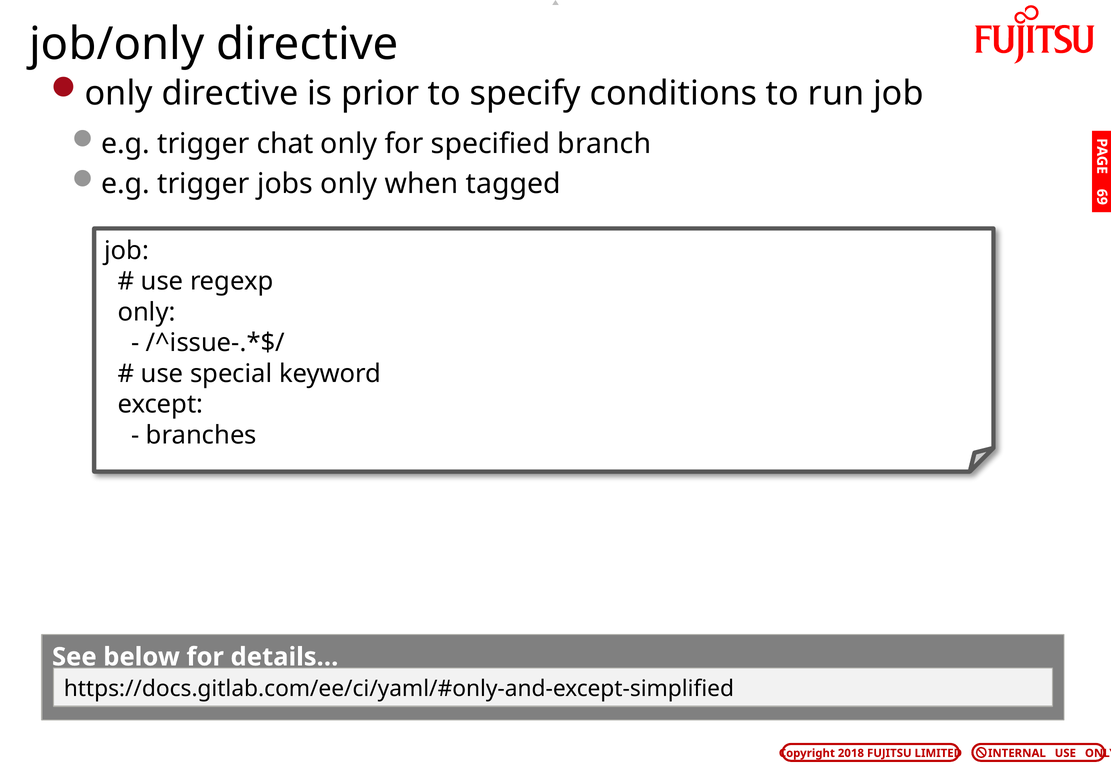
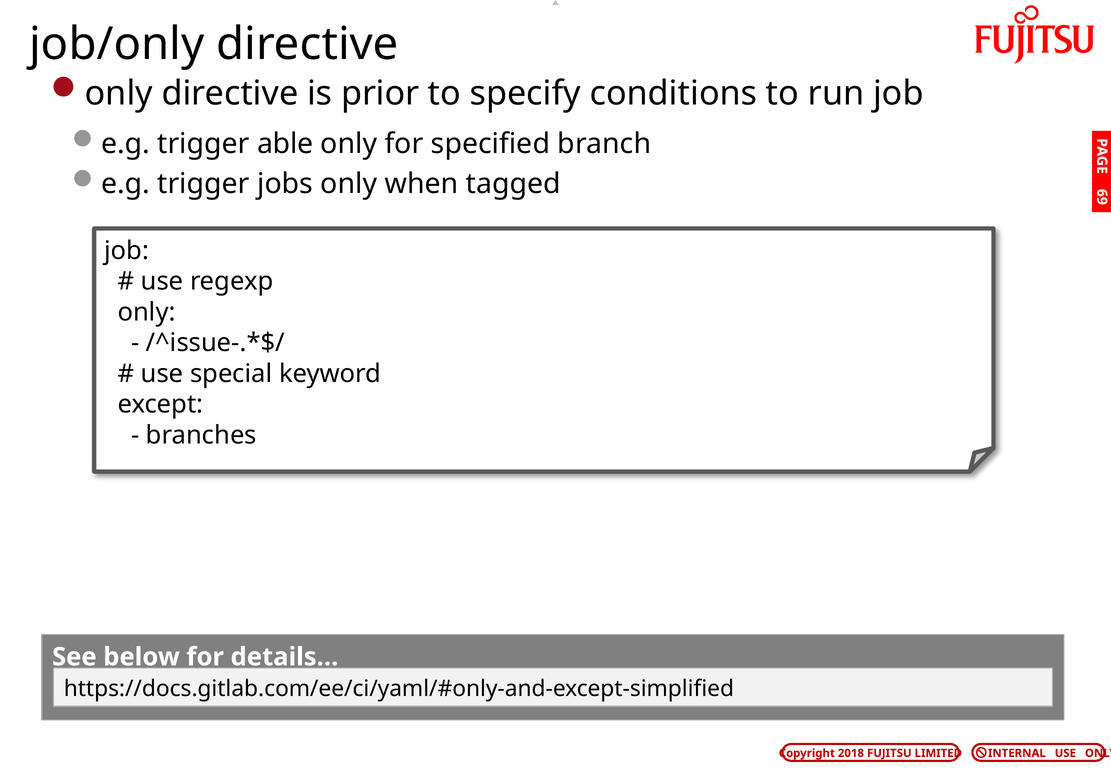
chat: chat -> able (285, 144)
